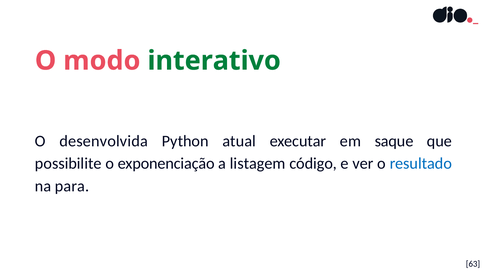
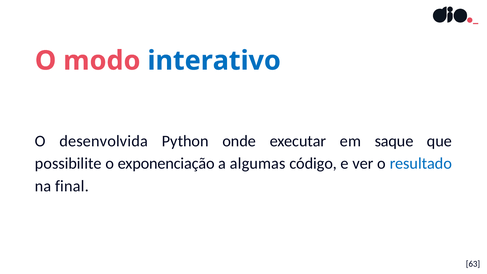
interativo colour: green -> blue (214, 61)
atual: atual -> onde (239, 141)
listagem: listagem -> algumas (258, 164)
para: para -> final (72, 186)
